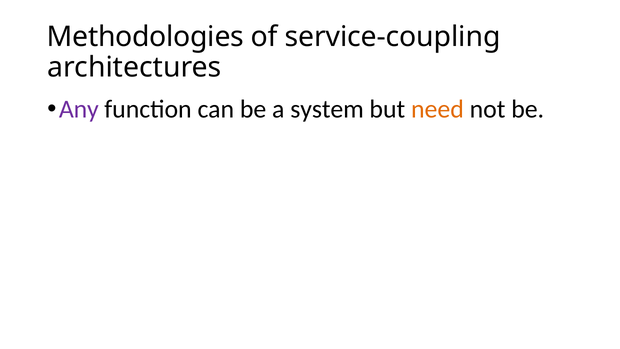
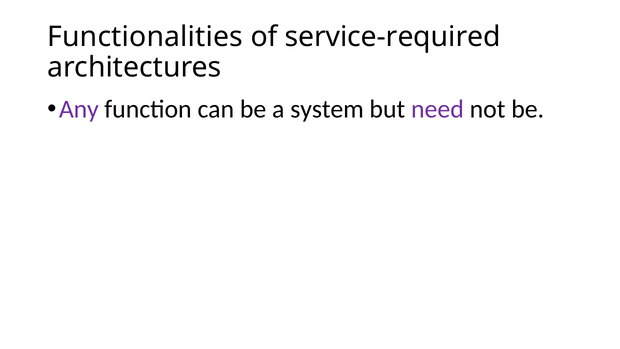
Methodologies: Methodologies -> Functionalities (145, 37)
service-coupling: service-coupling -> service-required (393, 37)
need colour: orange -> purple (437, 109)
